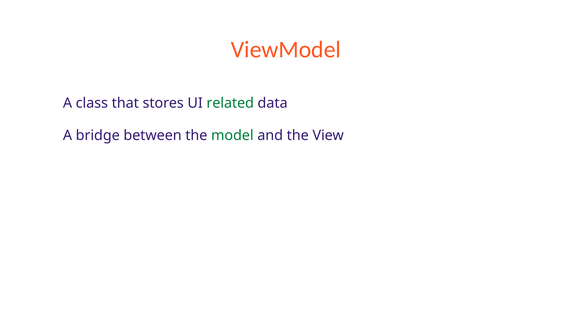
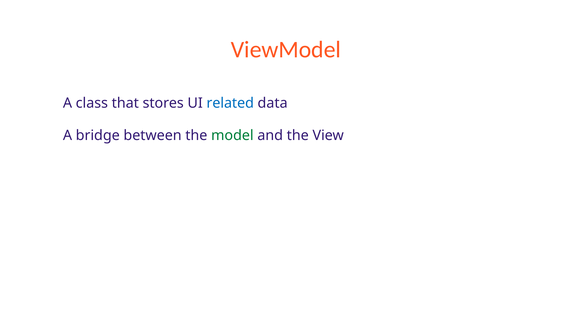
related colour: green -> blue (230, 103)
